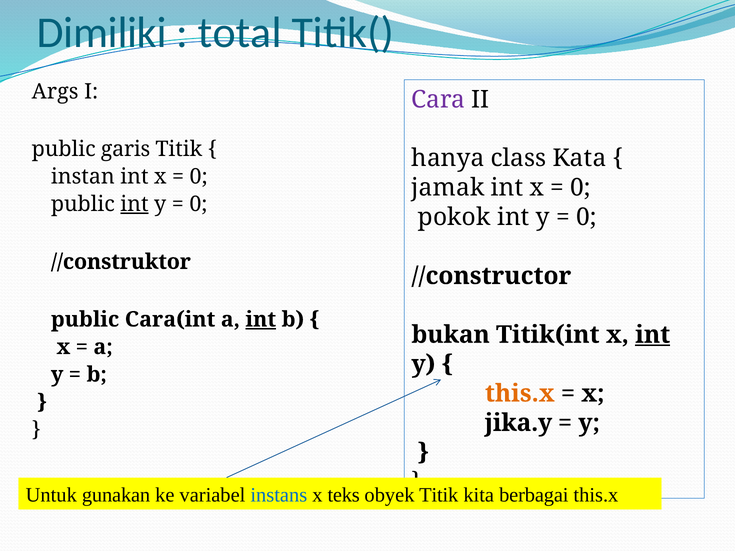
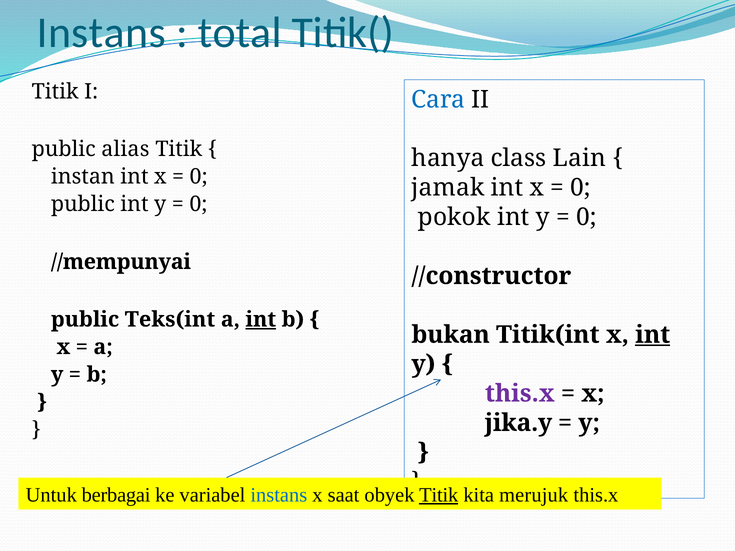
Dimiliki: Dimiliki -> Instans (101, 33)
Args: Args -> Titik (55, 91)
Cara colour: purple -> blue (438, 100)
garis: garis -> alias (125, 149)
Kata: Kata -> Lain (579, 158)
int underline: present -> none (134, 204)
//construktor: //construktor -> //mempunyai (121, 262)
Cara(int: Cara(int -> Teks(int (170, 320)
this.x colour: orange -> purple (520, 394)
gunakan: gunakan -> berbagai (116, 495)
teks: teks -> saat (344, 495)
Titik underline: none -> present (439, 495)
berbagai: berbagai -> merujuk (534, 495)
